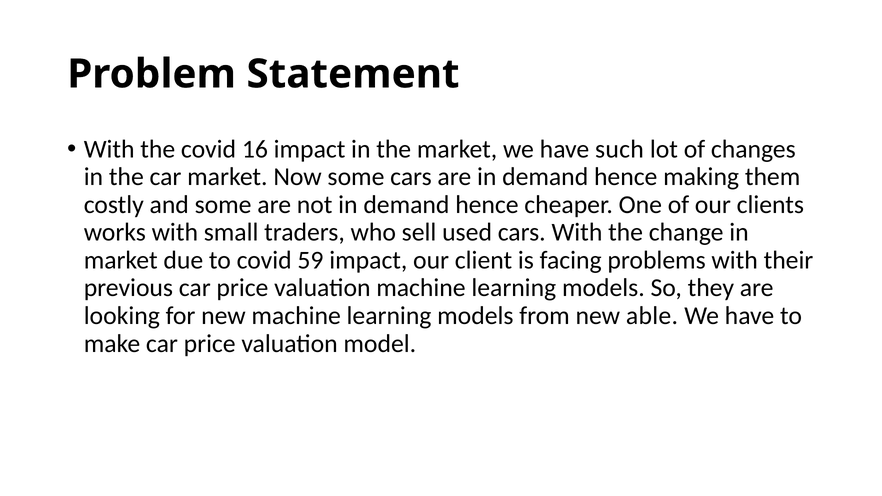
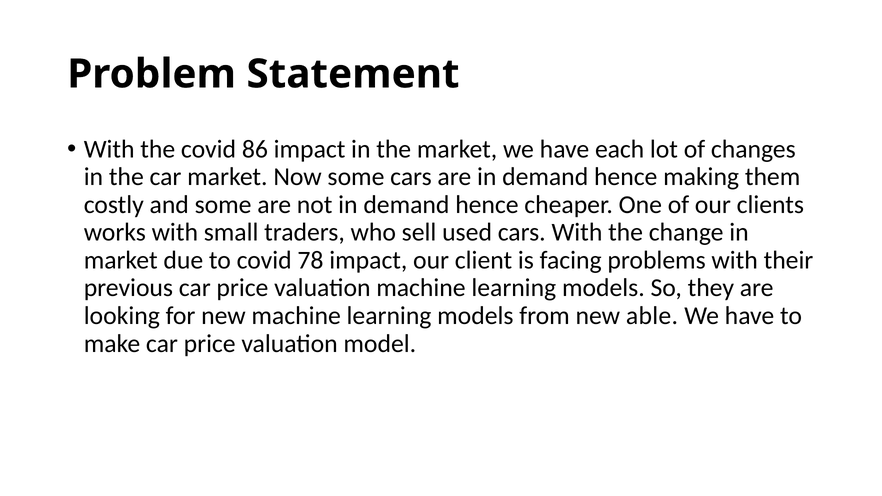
16: 16 -> 86 (255, 149)
such: such -> each (620, 149)
59: 59 -> 78 (310, 260)
